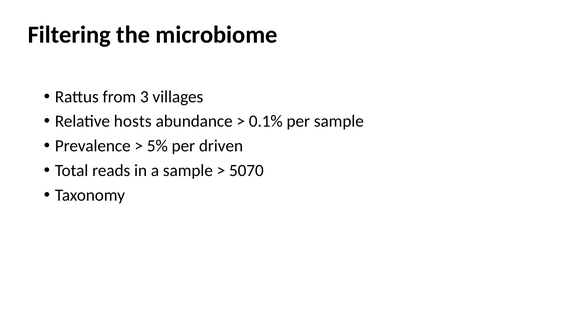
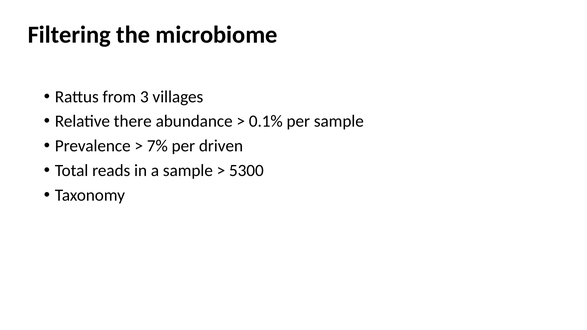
hosts: hosts -> there (133, 121)
5%: 5% -> 7% (157, 146)
5070: 5070 -> 5300 (246, 171)
